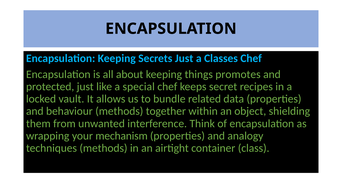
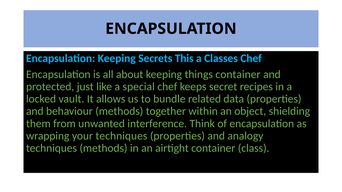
Secrets Just: Just -> This (184, 59)
things promotes: promotes -> container (238, 74)
your mechanism: mechanism -> techniques (121, 136)
